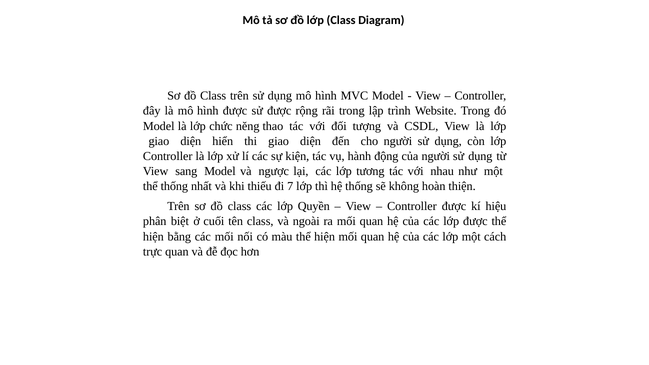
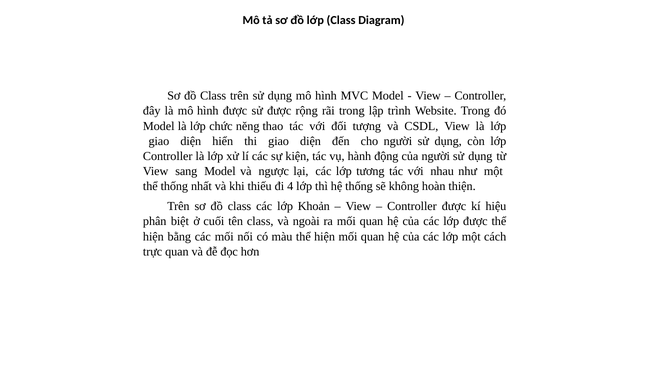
7: 7 -> 4 (290, 186)
Quyền: Quyền -> Khoản (314, 206)
